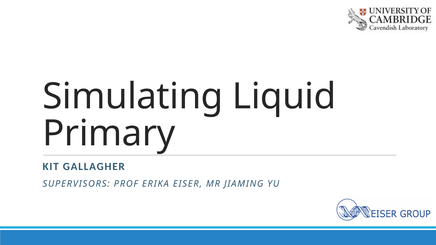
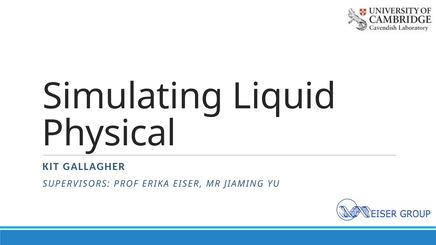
Primary: Primary -> Physical (109, 134)
